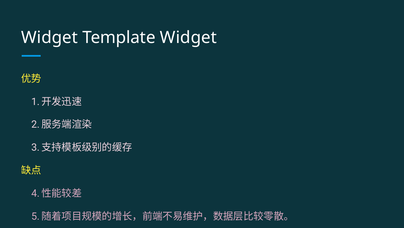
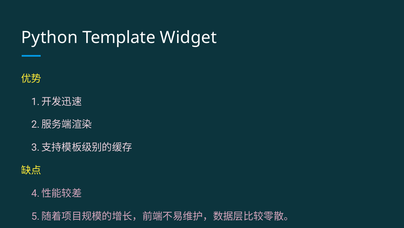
Widget: Widget -> Python (50, 38)
